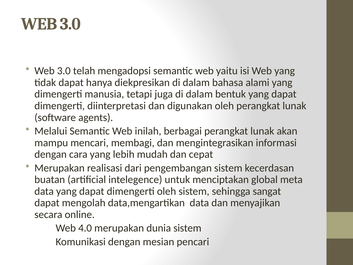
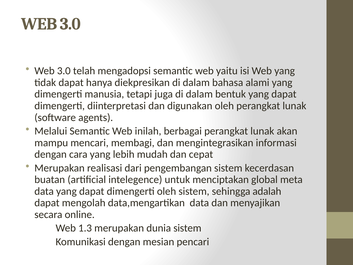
sangat: sangat -> adalah (267, 191)
4.0: 4.0 -> 1.3 (85, 228)
